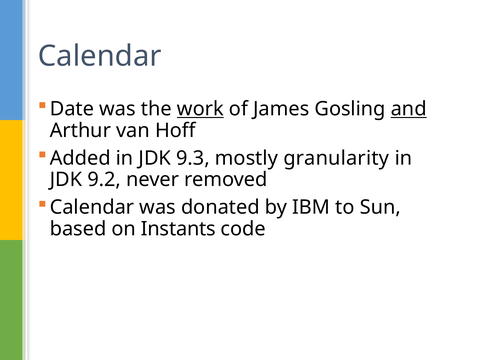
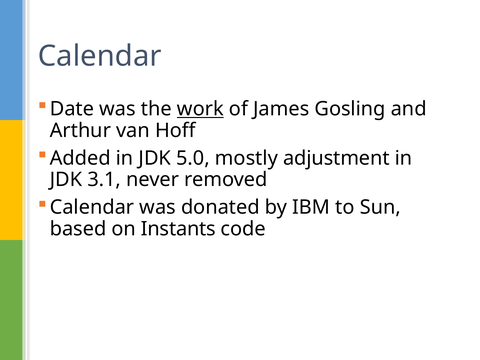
and underline: present -> none (409, 109)
9.3: 9.3 -> 5.0 (193, 158)
granularity: granularity -> adjustment (336, 158)
9.2: 9.2 -> 3.1 (104, 180)
